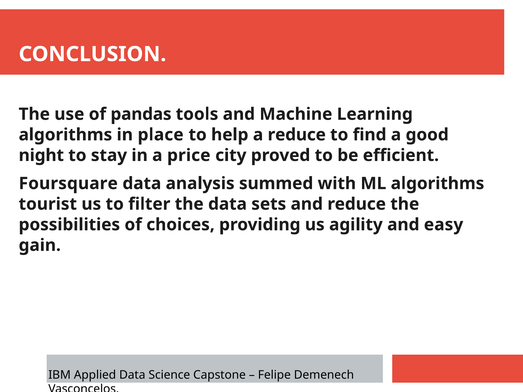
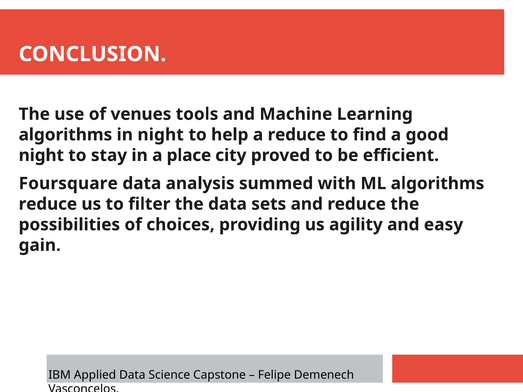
pandas: pandas -> venues (141, 114)
in place: place -> night (161, 135)
price: price -> place (189, 155)
tourist: tourist -> reduce (48, 204)
